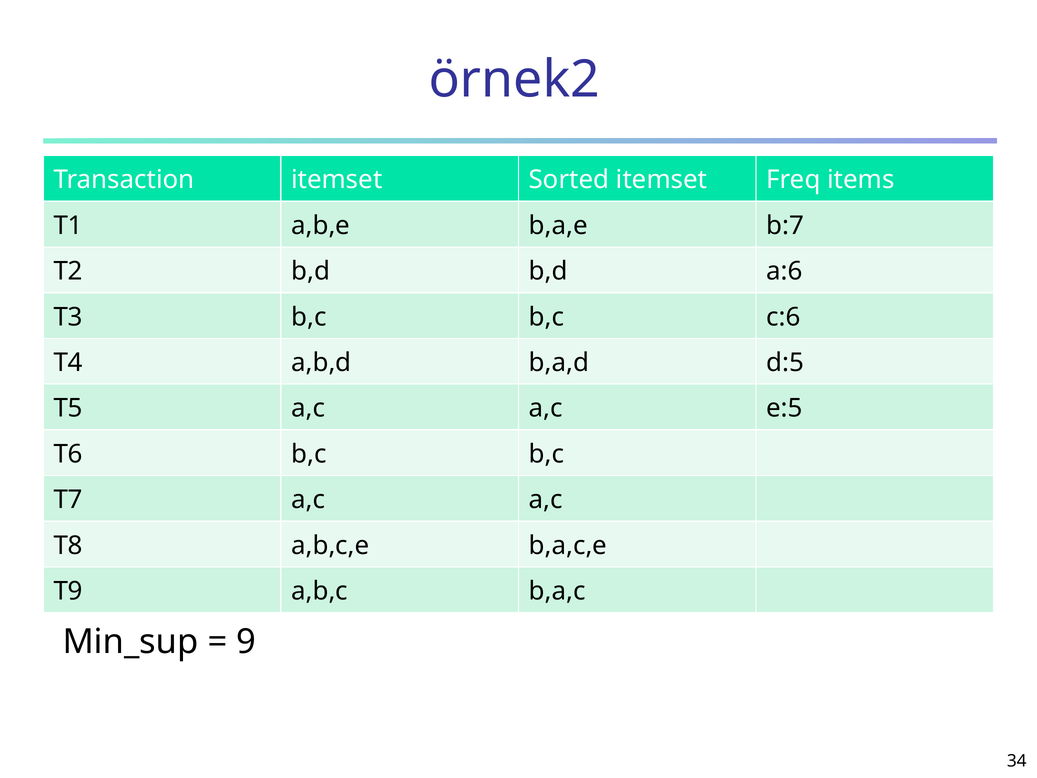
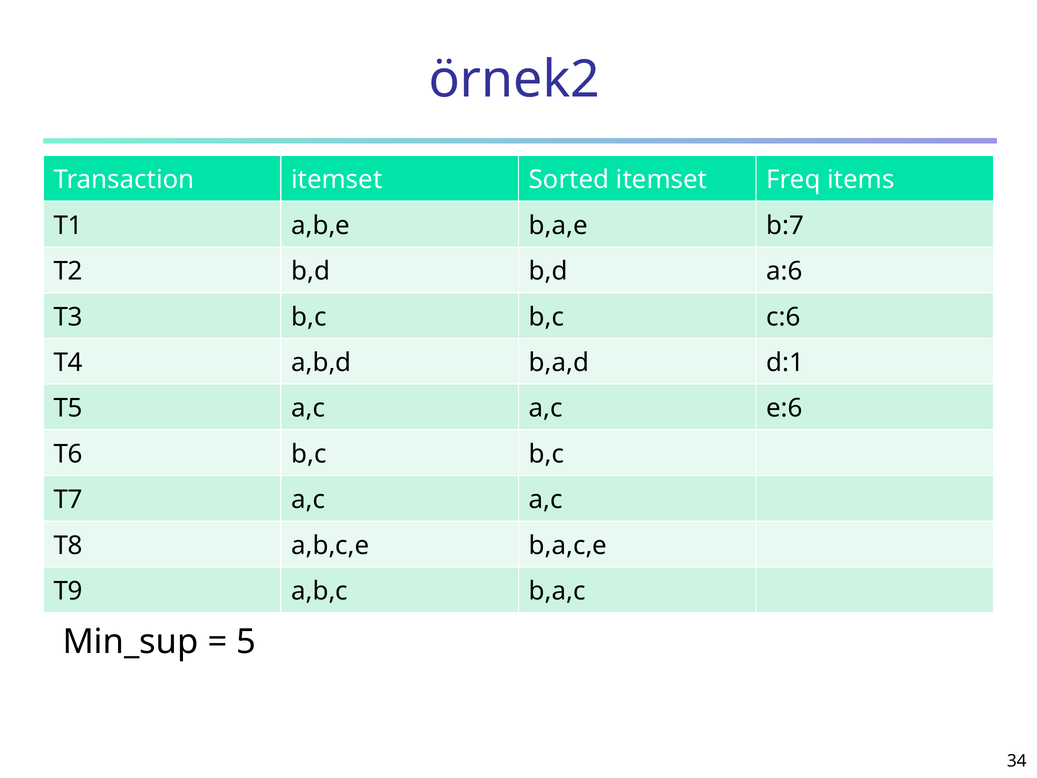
d:5: d:5 -> d:1 (785, 363)
e:5: e:5 -> e:6 (785, 408)
9: 9 -> 5 (246, 642)
